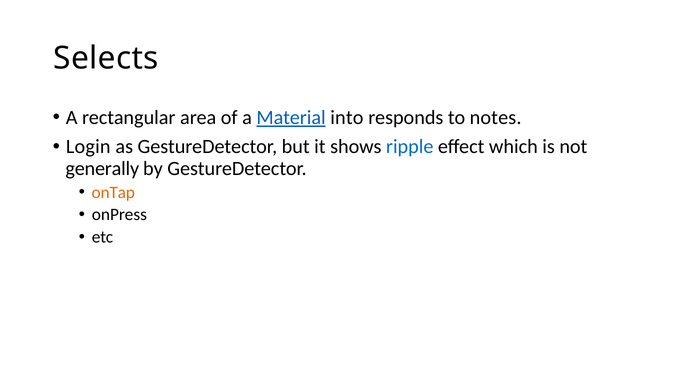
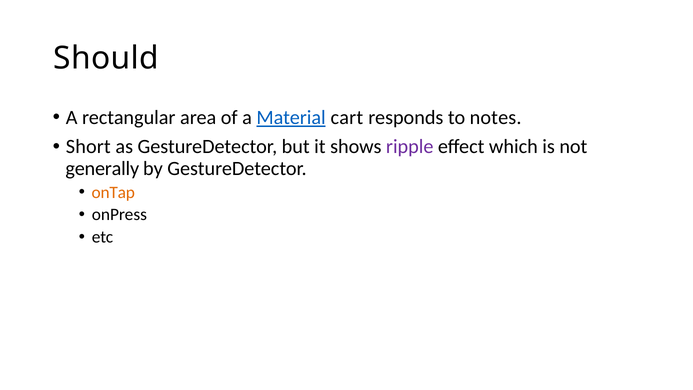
Selects: Selects -> Should (106, 58)
into: into -> cart (347, 117)
Login: Login -> Short (88, 147)
ripple colour: blue -> purple (410, 147)
